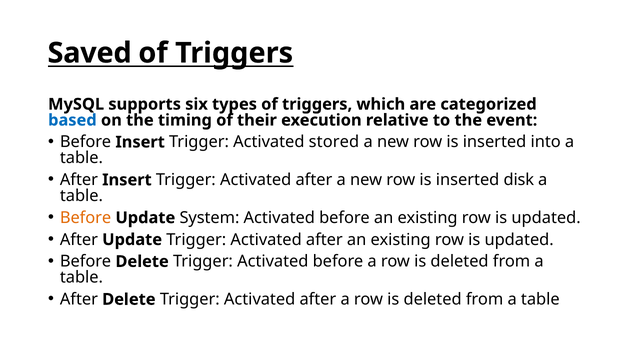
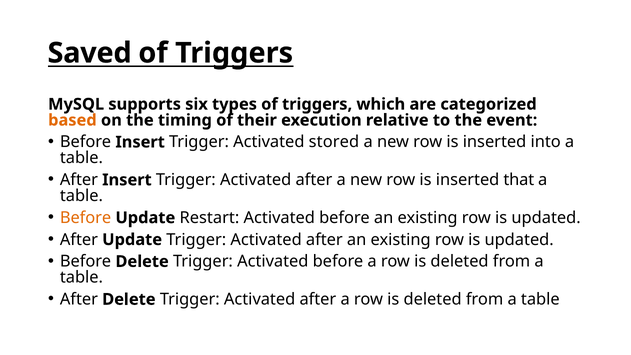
based colour: blue -> orange (72, 120)
disk: disk -> that (519, 180)
System: System -> Restart (209, 218)
